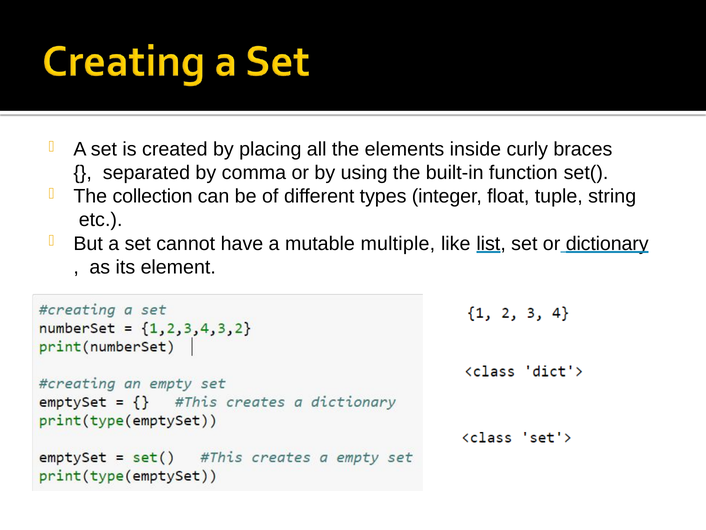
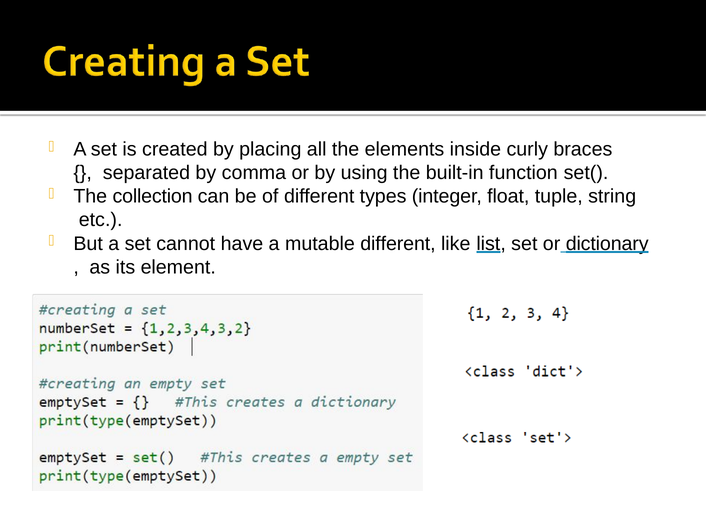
mutable multiple: multiple -> different (398, 243)
